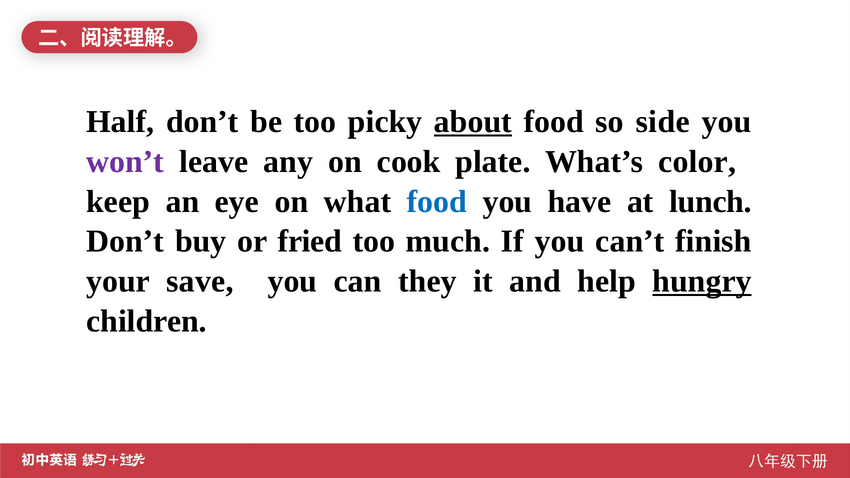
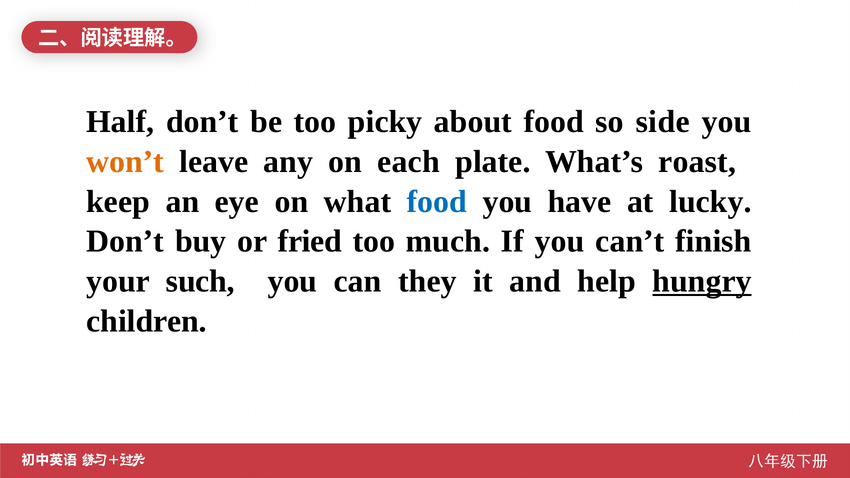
about underline: present -> none (473, 122)
won’t colour: purple -> orange (125, 162)
cook: cook -> each (409, 162)
color: color -> roast (697, 162)
lunch: lunch -> lucky (710, 202)
save: save -> such (200, 281)
